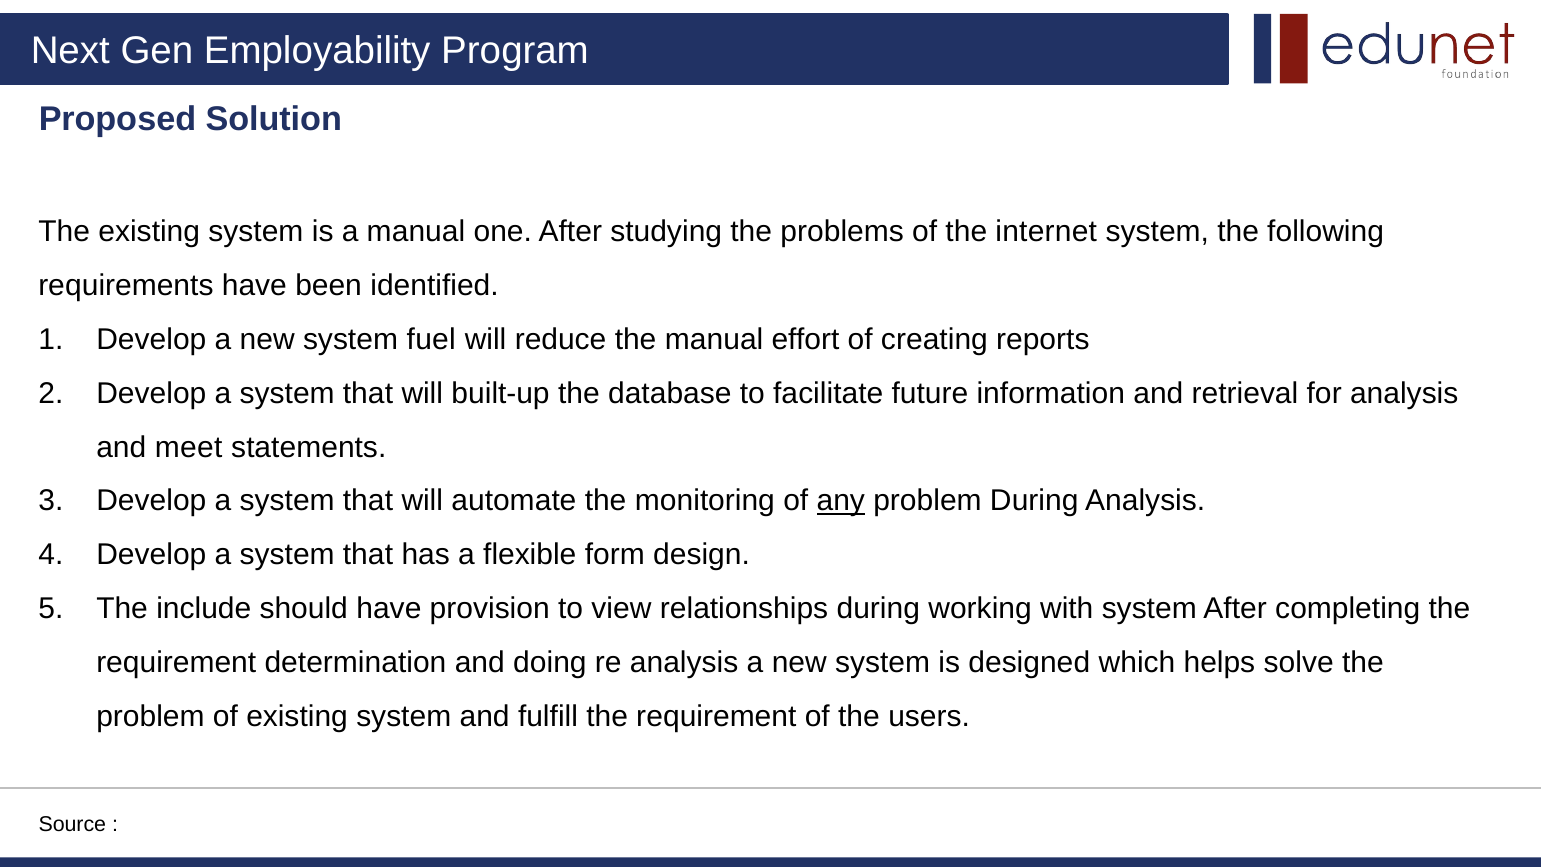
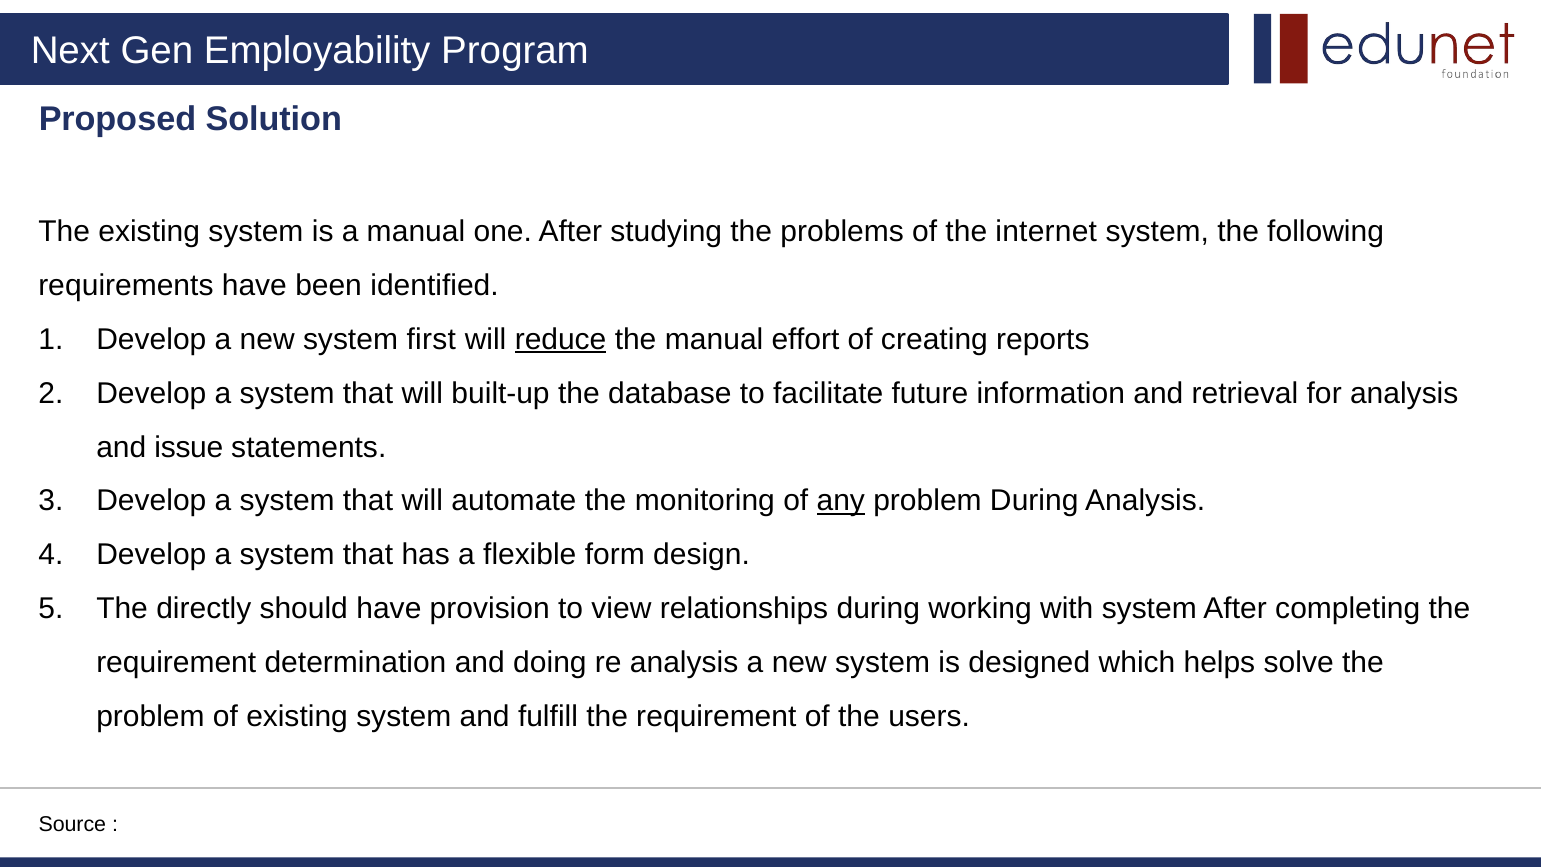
fuel: fuel -> first (431, 339)
reduce underline: none -> present (561, 339)
meet: meet -> issue (189, 447)
include: include -> directly (204, 609)
